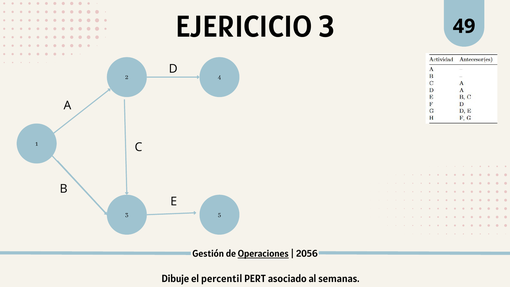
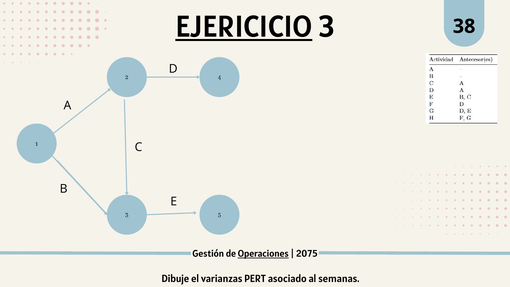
EJERICICIO underline: none -> present (244, 27)
49: 49 -> 38 (464, 26)
2056: 2056 -> 2075 (307, 254)
percentil: percentil -> varianzas (222, 279)
